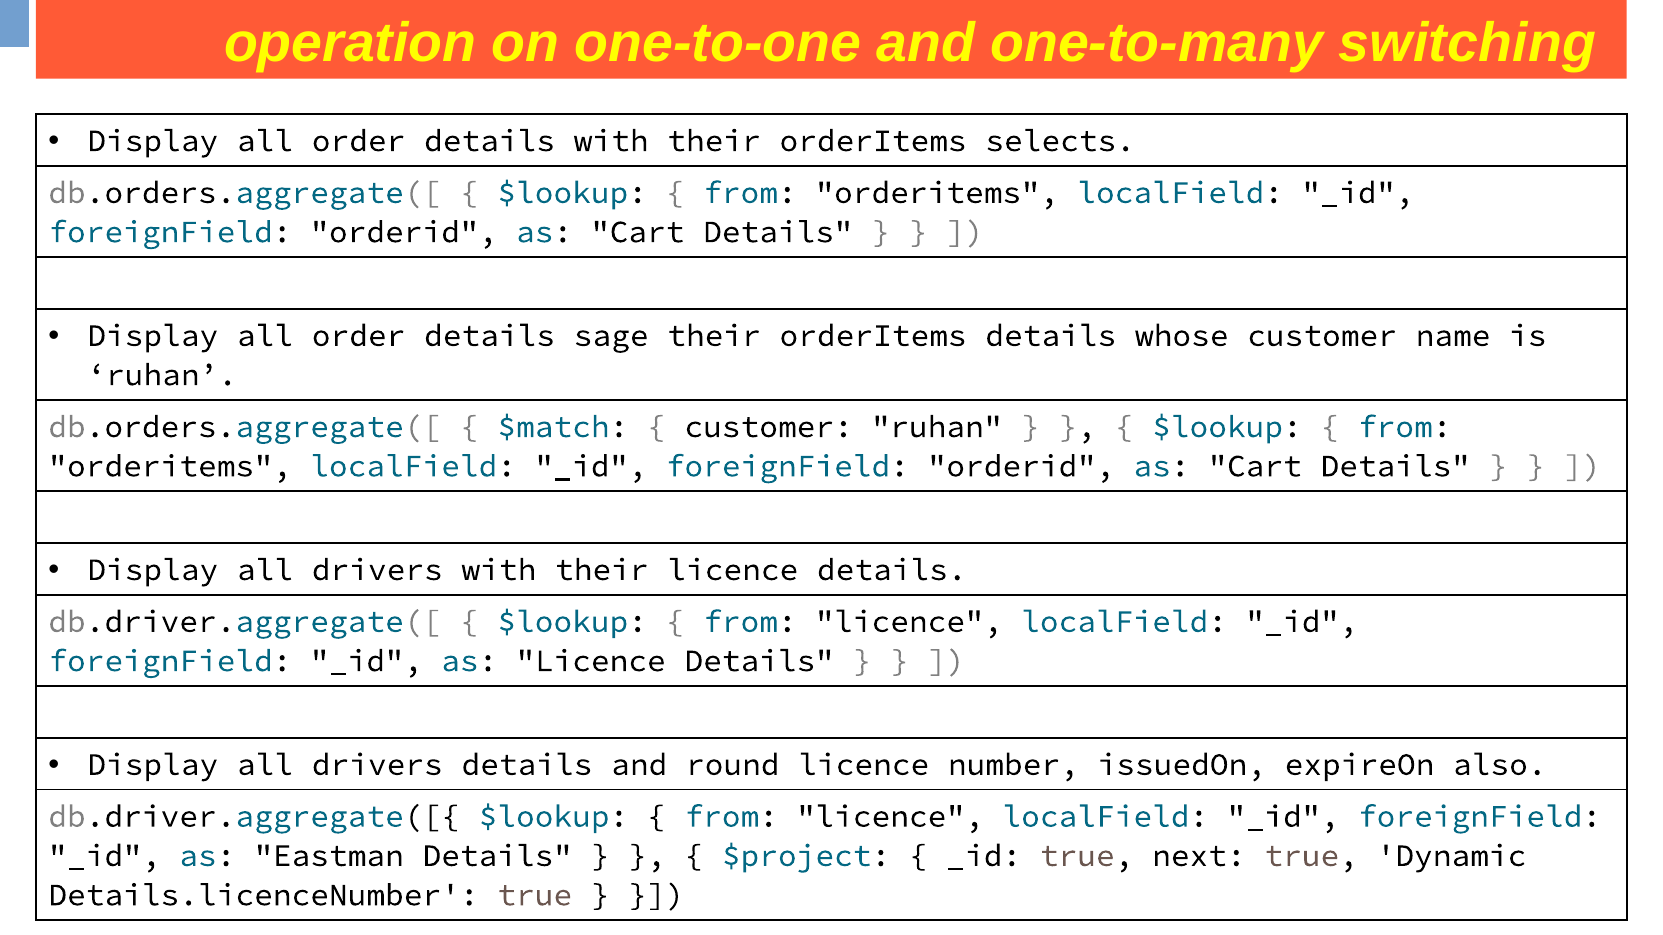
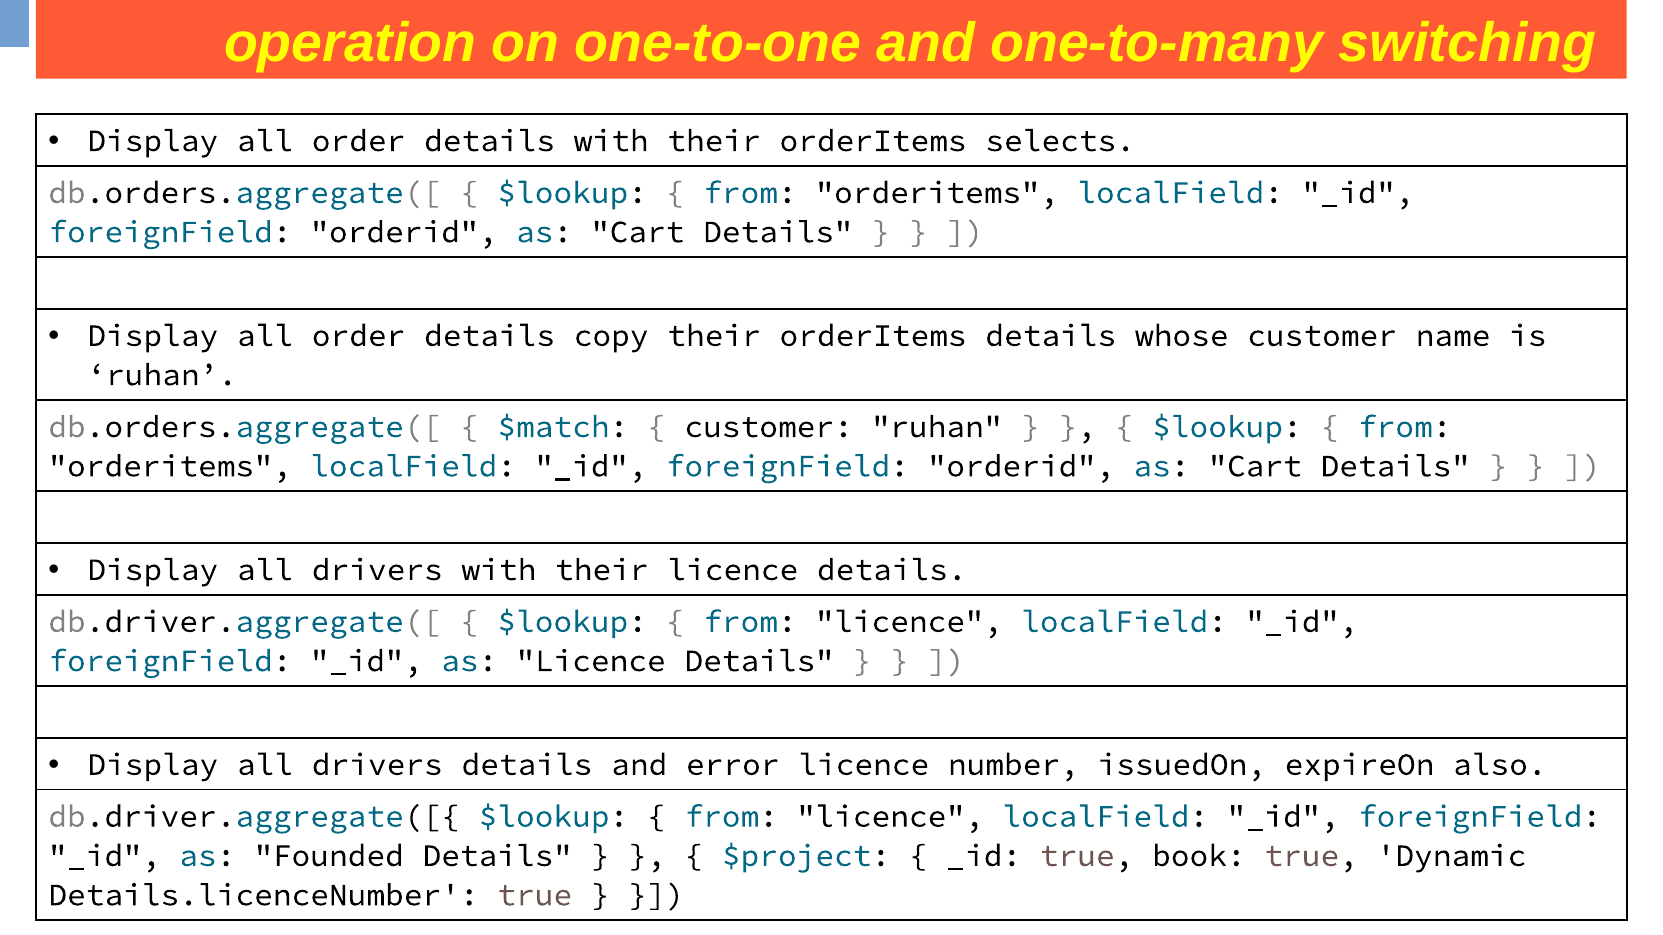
sage: sage -> copy (611, 336)
round: round -> error (733, 765)
Eastman: Eastman -> Founded (329, 856)
next: next -> book (1199, 856)
